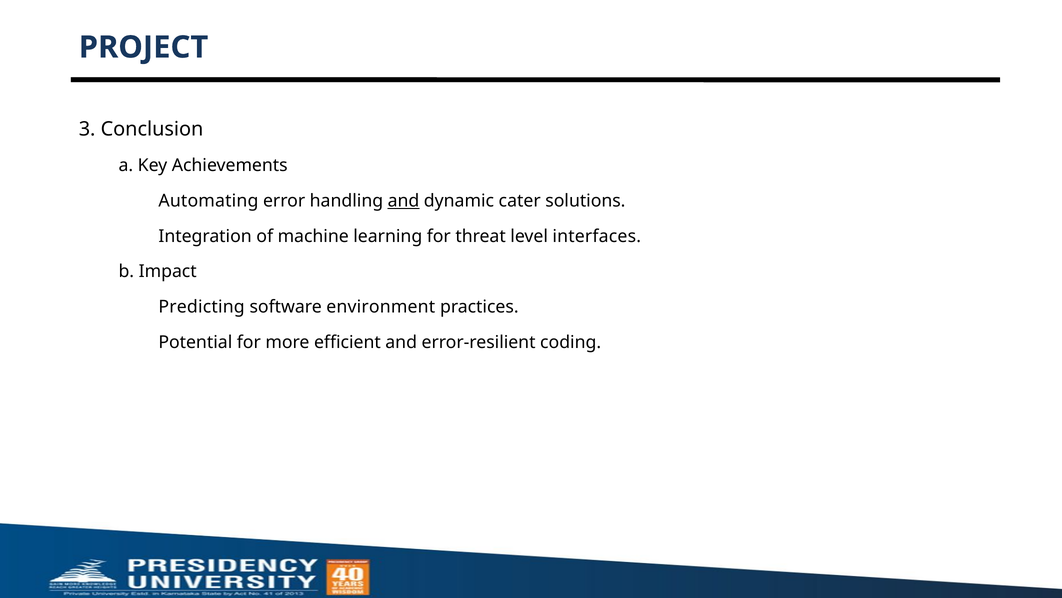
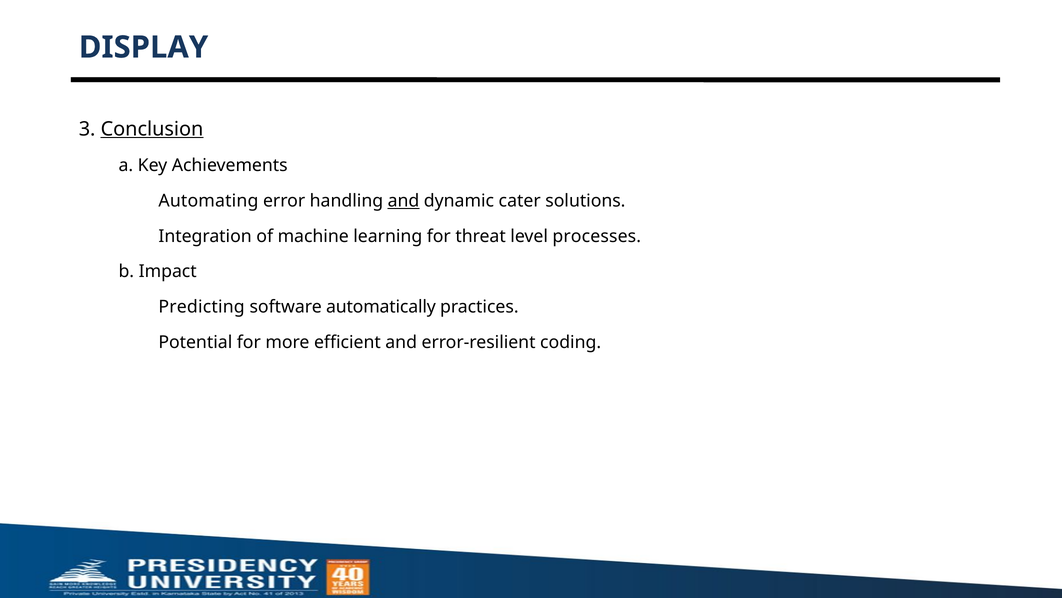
PROJECT: PROJECT -> DISPLAY (144, 47)
Conclusion underline: none -> present (152, 129)
interfaces: interfaces -> processes (597, 236)
environment: environment -> automatically (381, 307)
